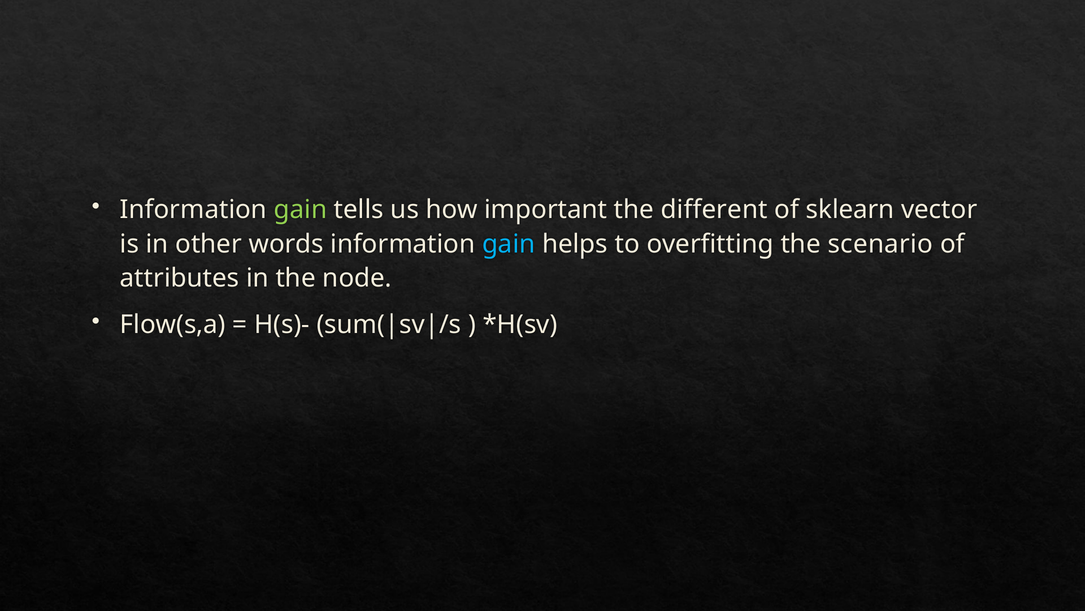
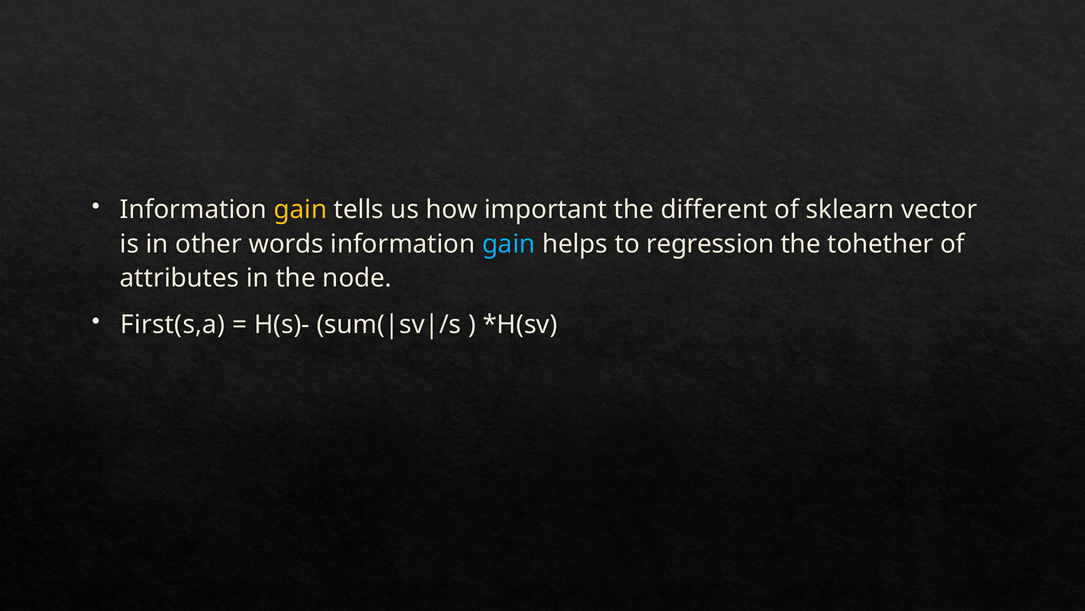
gain colour: light green -> yellow (300, 209)
overfitting: overfitting -> regression (710, 244)
scenario: scenario -> tohether (880, 244)
Flow(s,a: Flow(s,a -> First(s,a (173, 324)
